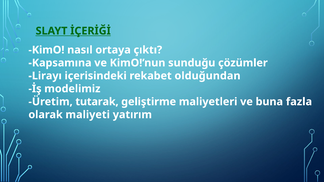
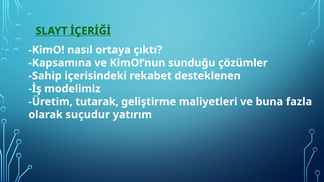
Lirayı: Lirayı -> Sahip (45, 76)
olduğundan: olduğundan -> desteklenen (208, 76)
maliyeti: maliyeti -> suçudur (88, 115)
